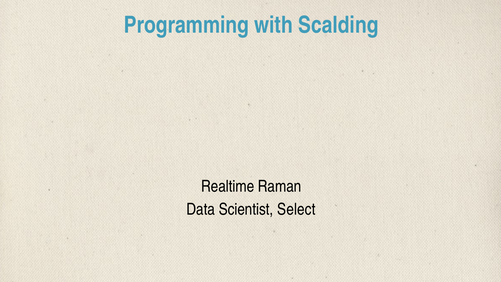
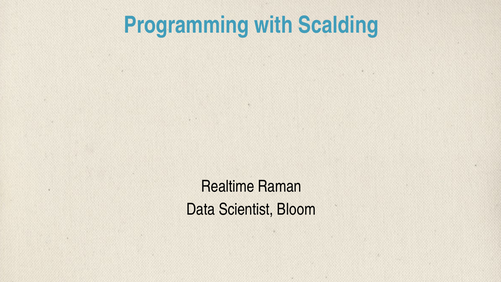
Select: Select -> Bloom (296, 209)
